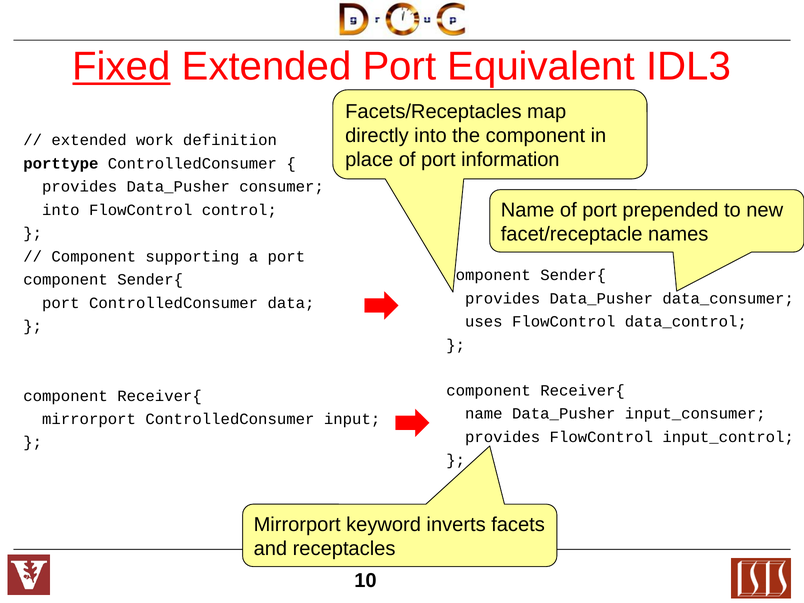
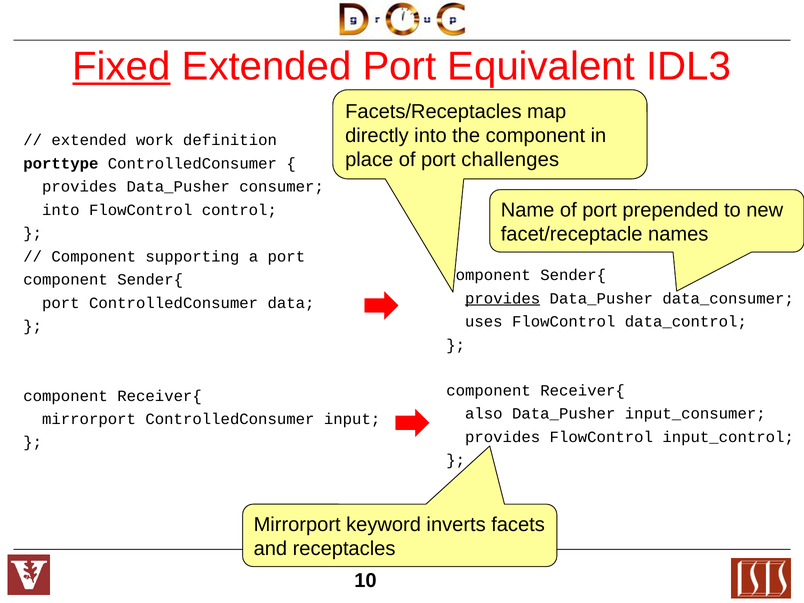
information: information -> challenges (510, 160)
provides underline: none -> present (503, 298)
name: name -> also (484, 414)
